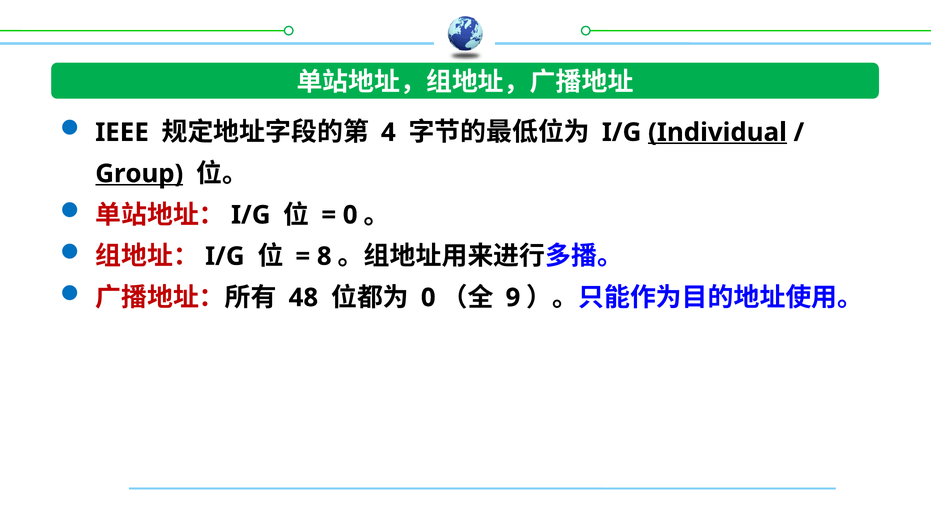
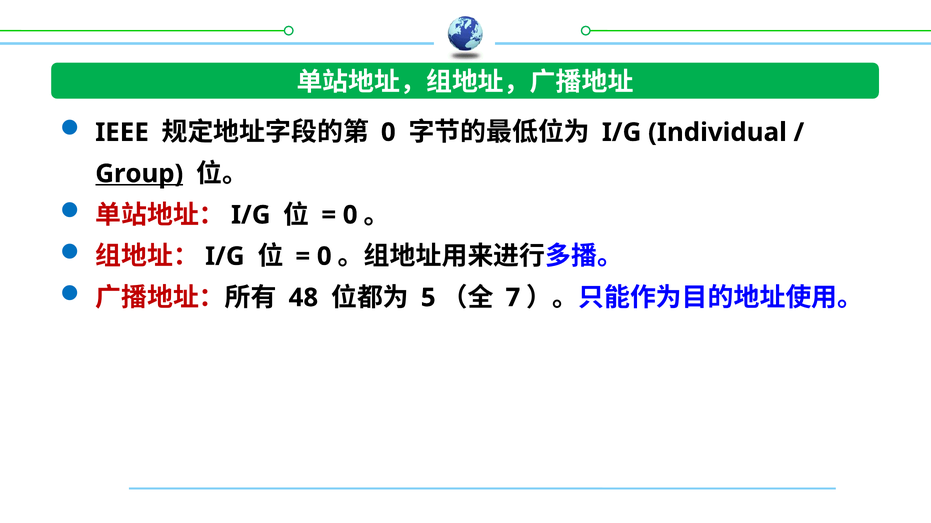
4: 4 -> 0 (388, 133)
Individual underline: present -> none (717, 133)
8: 8 -> 0 (324, 257)
0: 0 -> 5 (428, 298)
9: 9 -> 7 (513, 298)
